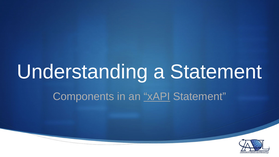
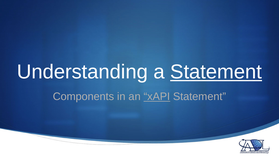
Statement underline: none -> present (216, 72)
